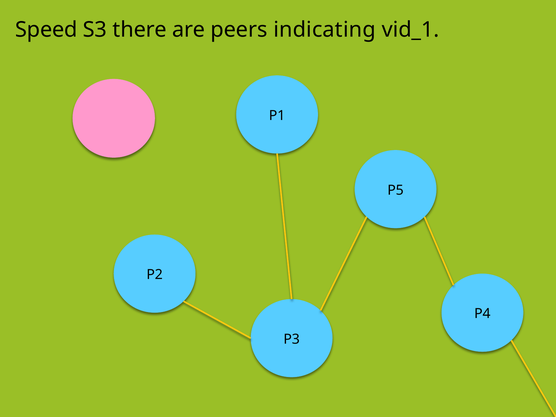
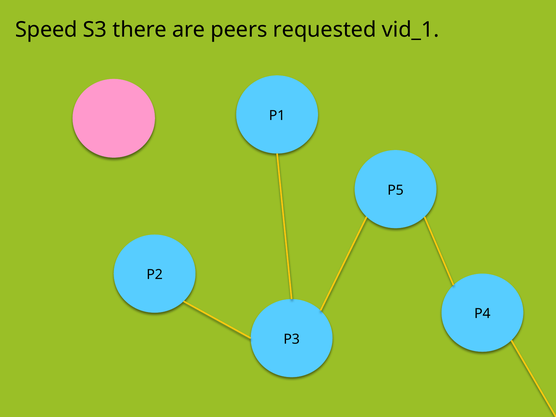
indicating: indicating -> requested (325, 30)
